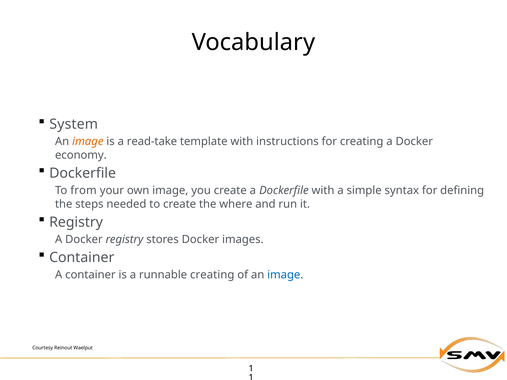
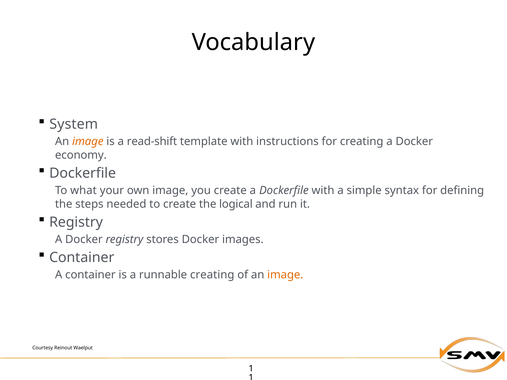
read-take: read-take -> read-shift (152, 142)
from: from -> what (84, 191)
where: where -> logical (236, 204)
image colour: blue -> orange (285, 275)
